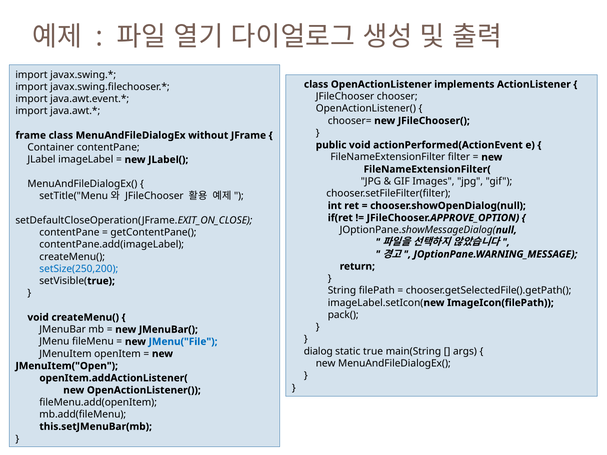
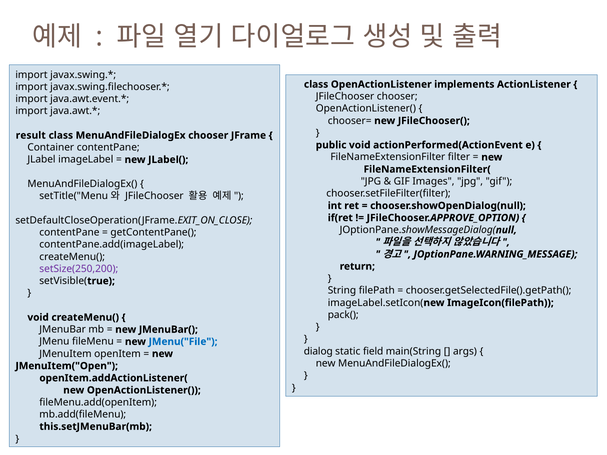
frame: frame -> result (31, 135)
MenuAndFileDialogEx without: without -> chooser (208, 135)
setSize(250,200 colour: blue -> purple (79, 269)
true: true -> field (373, 351)
